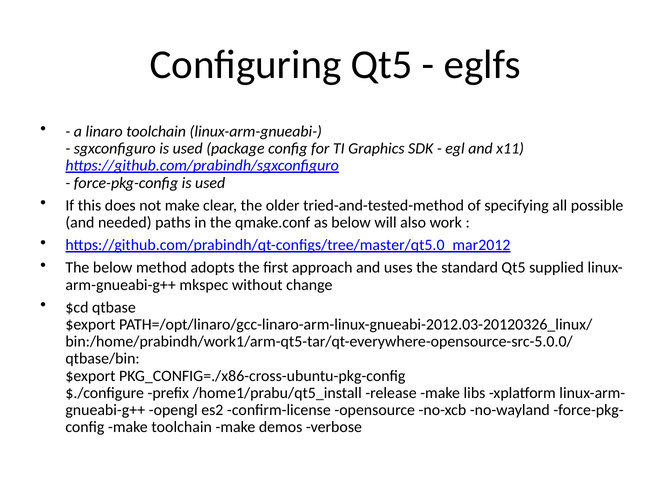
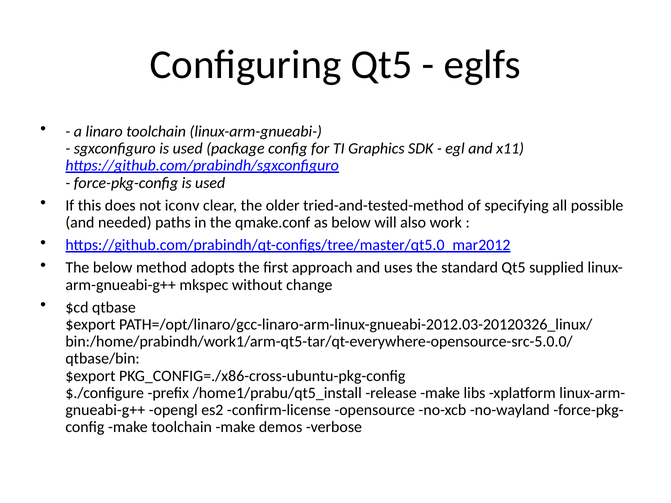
not make: make -> iconv (182, 206)
